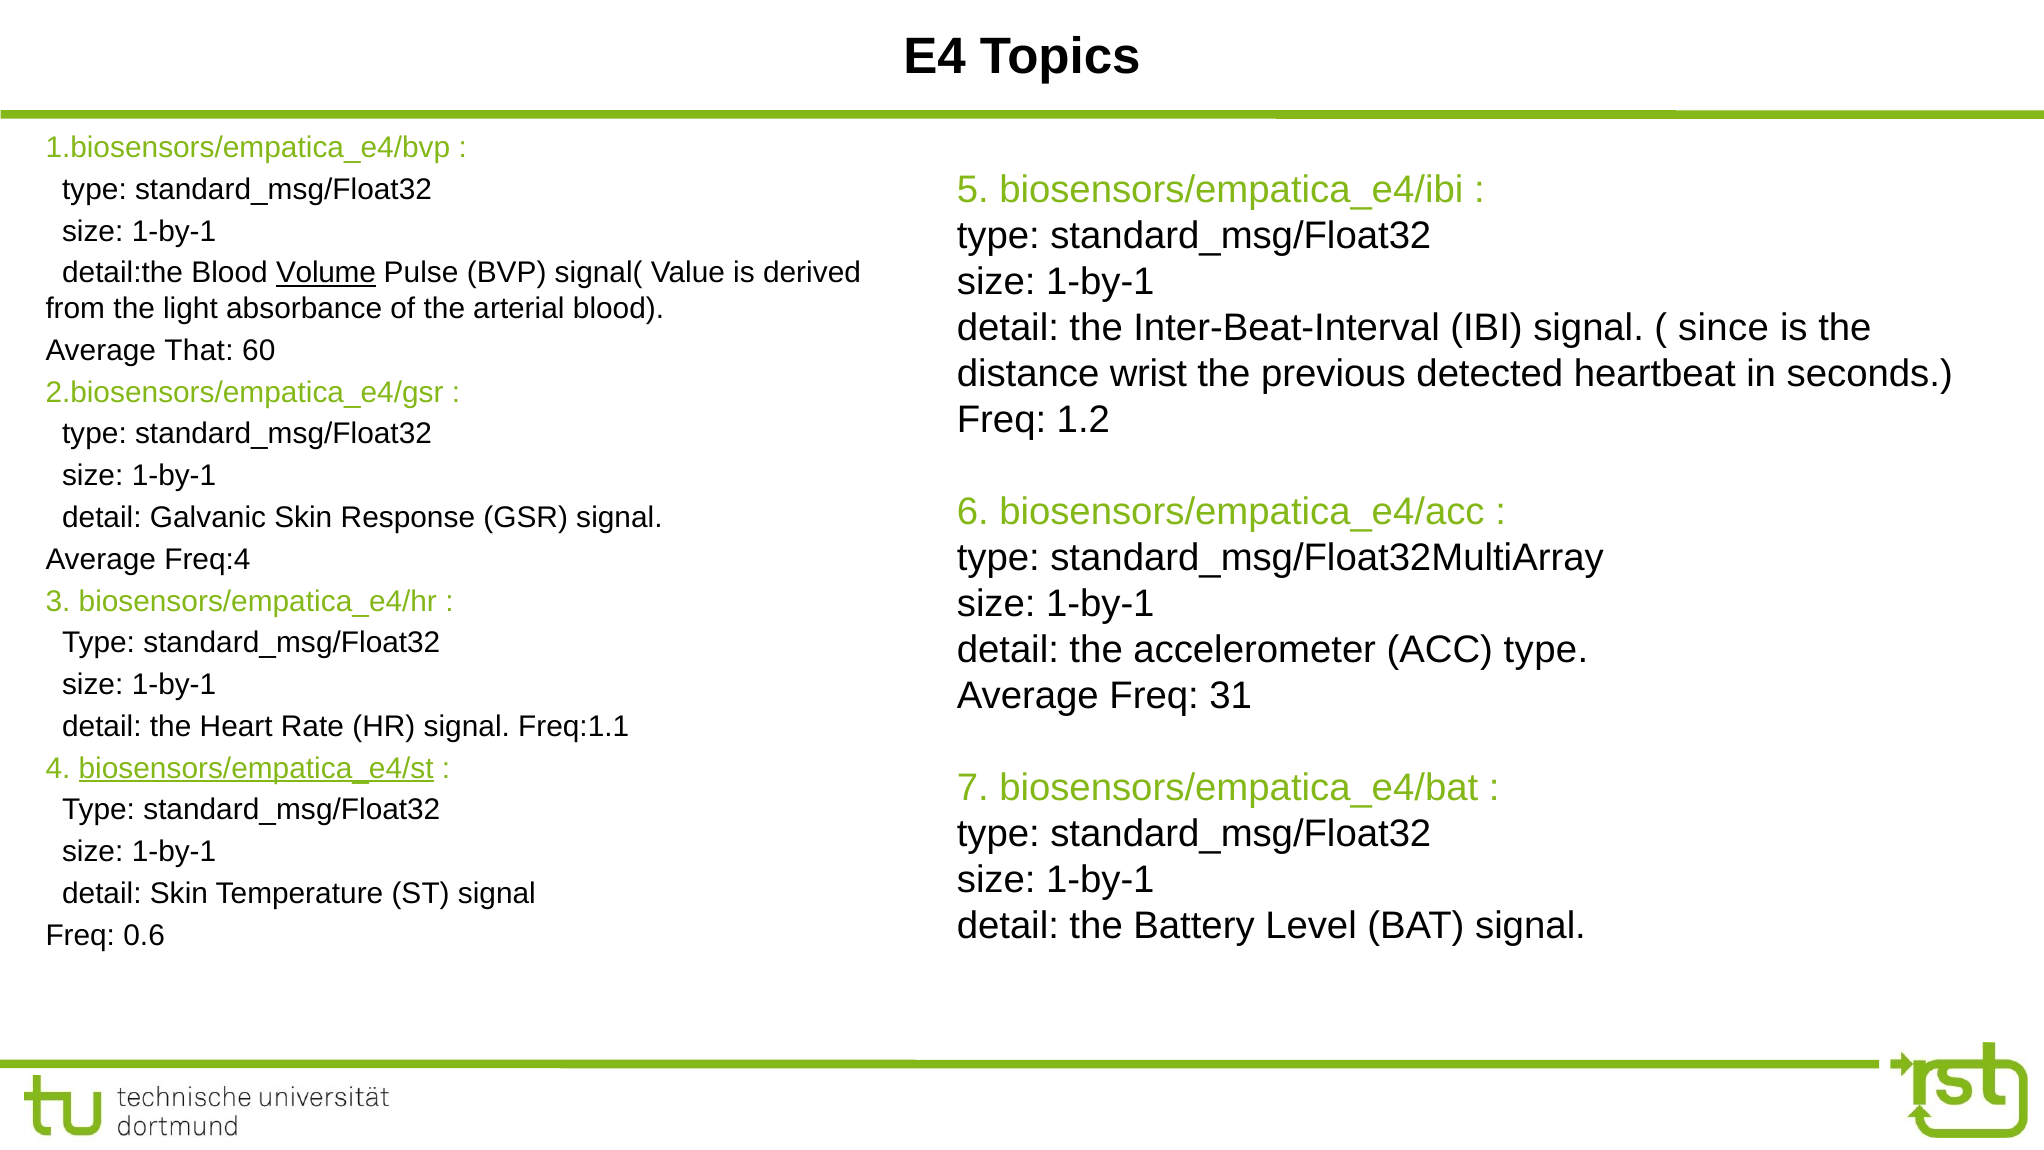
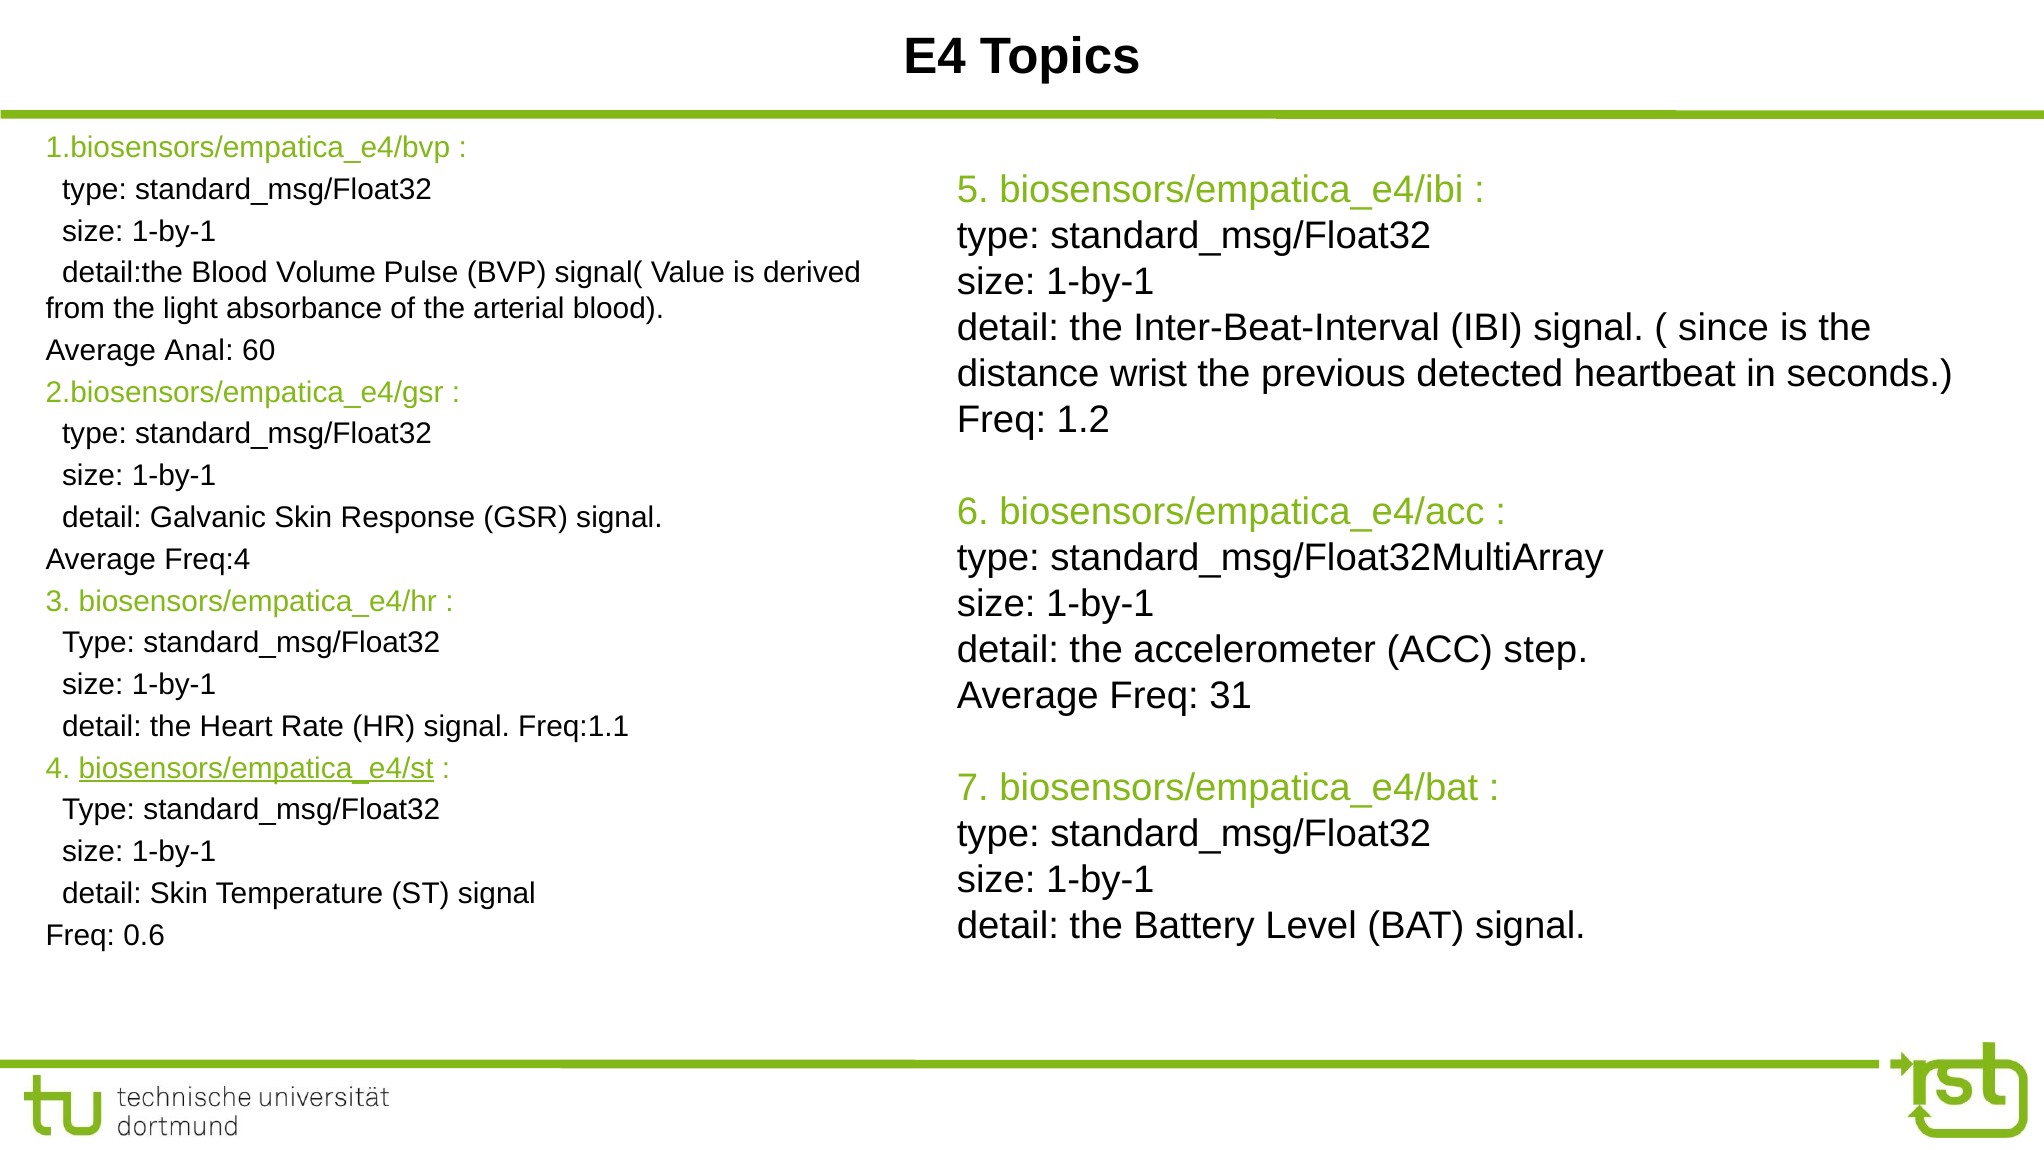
Volume underline: present -> none (326, 273)
That: That -> Anal (199, 350)
ACC type: type -> step (1546, 649)
